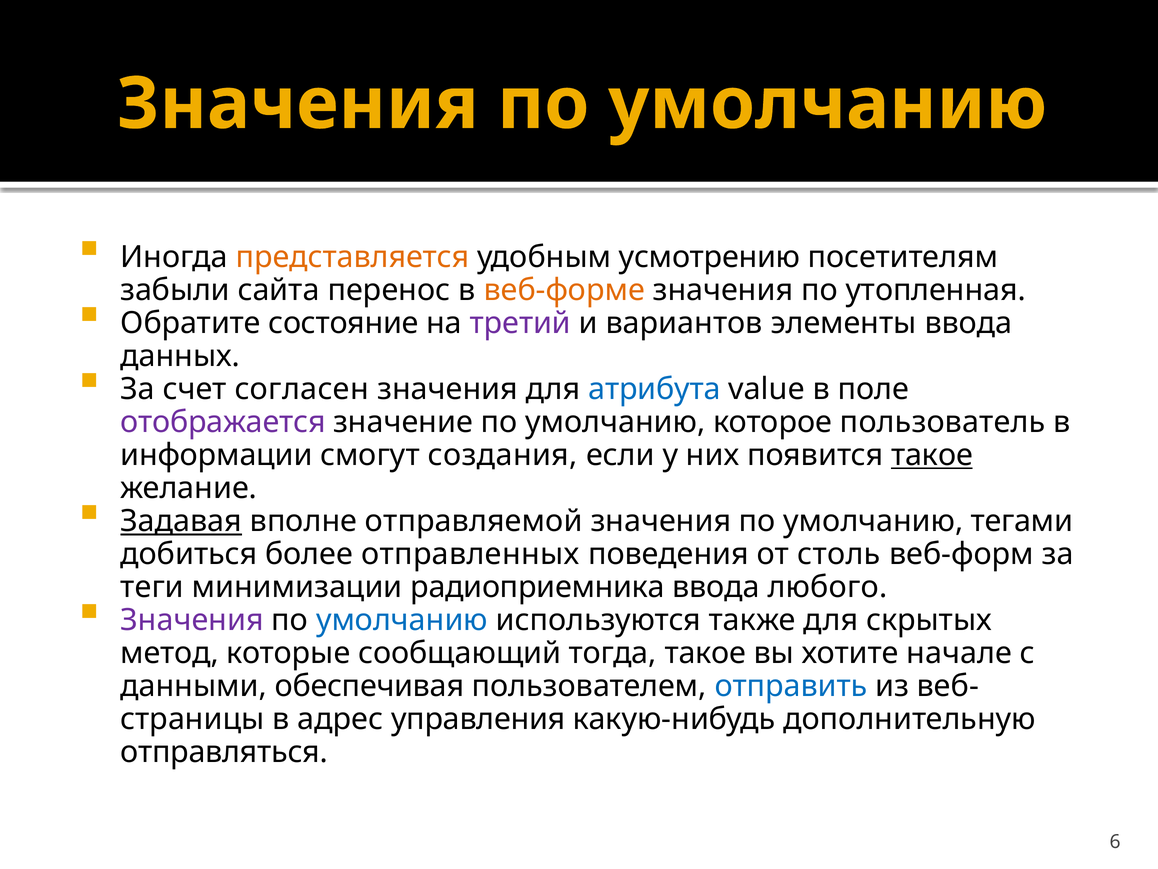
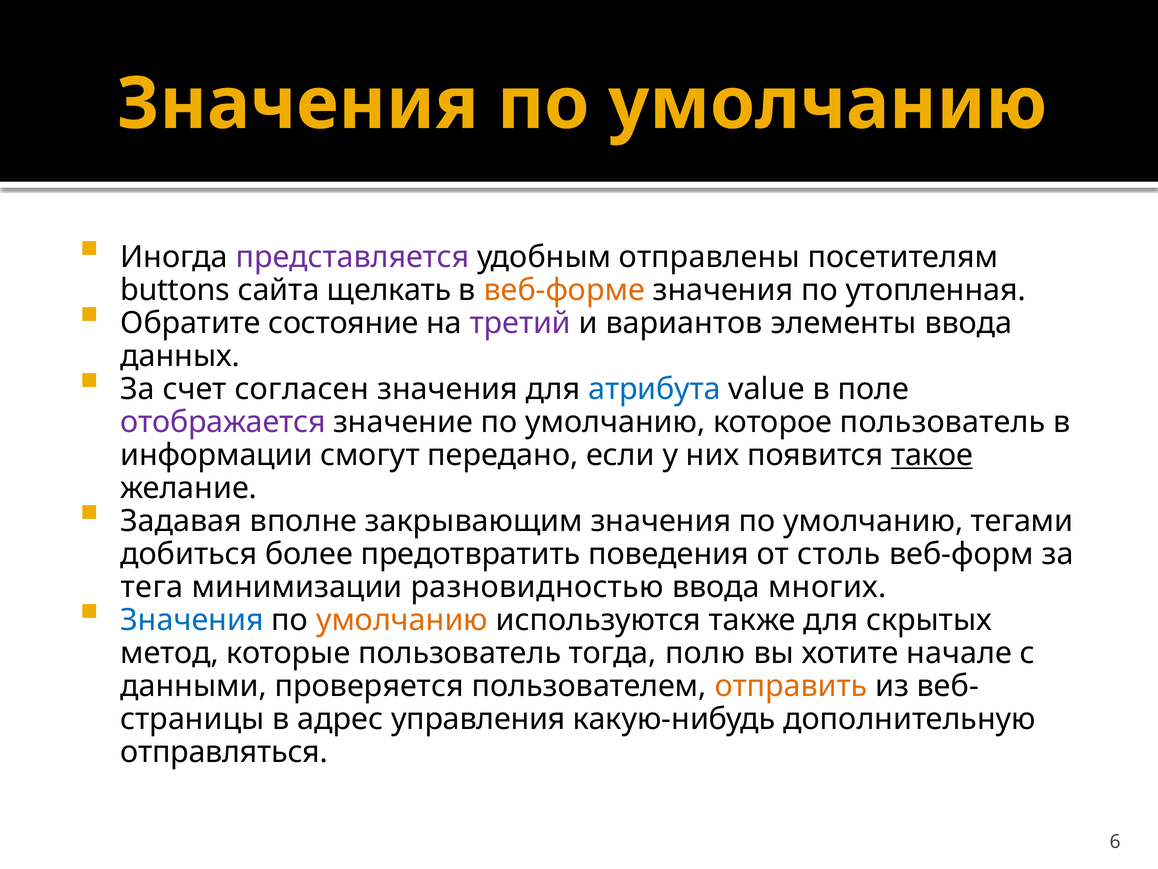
представляется colour: orange -> purple (353, 257)
усмотрению: усмотрению -> отправлены (709, 257)
забыли: забыли -> buttons (175, 290)
перенос: перенос -> щелкать (389, 290)
создания: создания -> передано (503, 455)
Задавая underline: present -> none (181, 521)
отправляемой: отправляемой -> закрывающим (474, 521)
отправленных: отправленных -> предотвратить (471, 554)
теги: теги -> тега (152, 587)
радиоприемника: радиоприемника -> разновидностью (537, 587)
любого: любого -> многих (827, 587)
Значения colour: purple -> blue (192, 620)
умолчанию colour: blue -> orange (402, 620)
которые сообщающий: сообщающий -> пользователь (460, 653)
тогда такое: такое -> полю (705, 653)
обеспечивая: обеспечивая -> проверяется (369, 686)
отправить colour: blue -> orange (791, 686)
